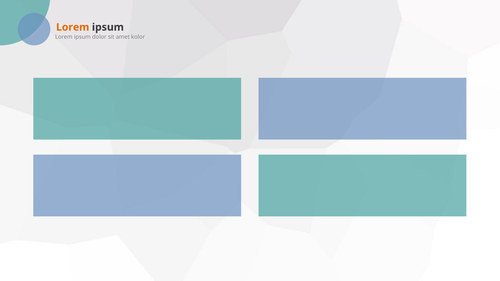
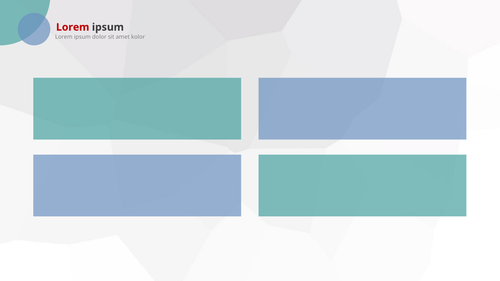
Lorem colour: orange -> red (73, 27)
